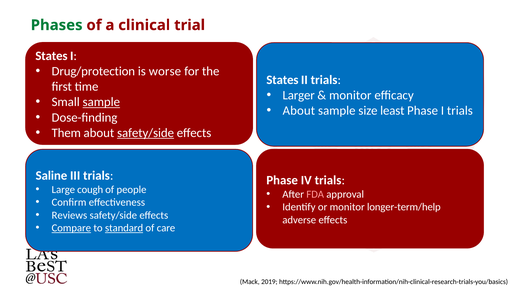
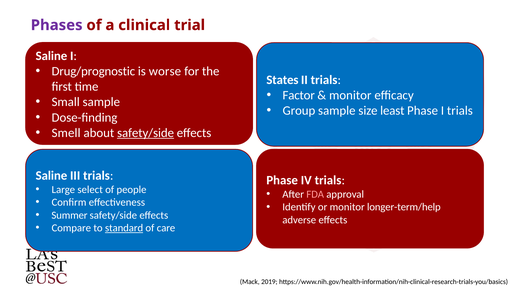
Phases colour: green -> purple (57, 25)
States: States -> Saline (51, 56)
Drug/protection: Drug/protection -> Drug/prognostic (93, 71)
Larger: Larger -> Factor (299, 95)
sample underline: present -> none (101, 102)
About: About -> Group (299, 111)
Them: Them -> Smell (66, 133)
cough: cough -> select (90, 189)
Reviews: Reviews -> Summer (69, 215)
Compare underline: present -> none (71, 228)
